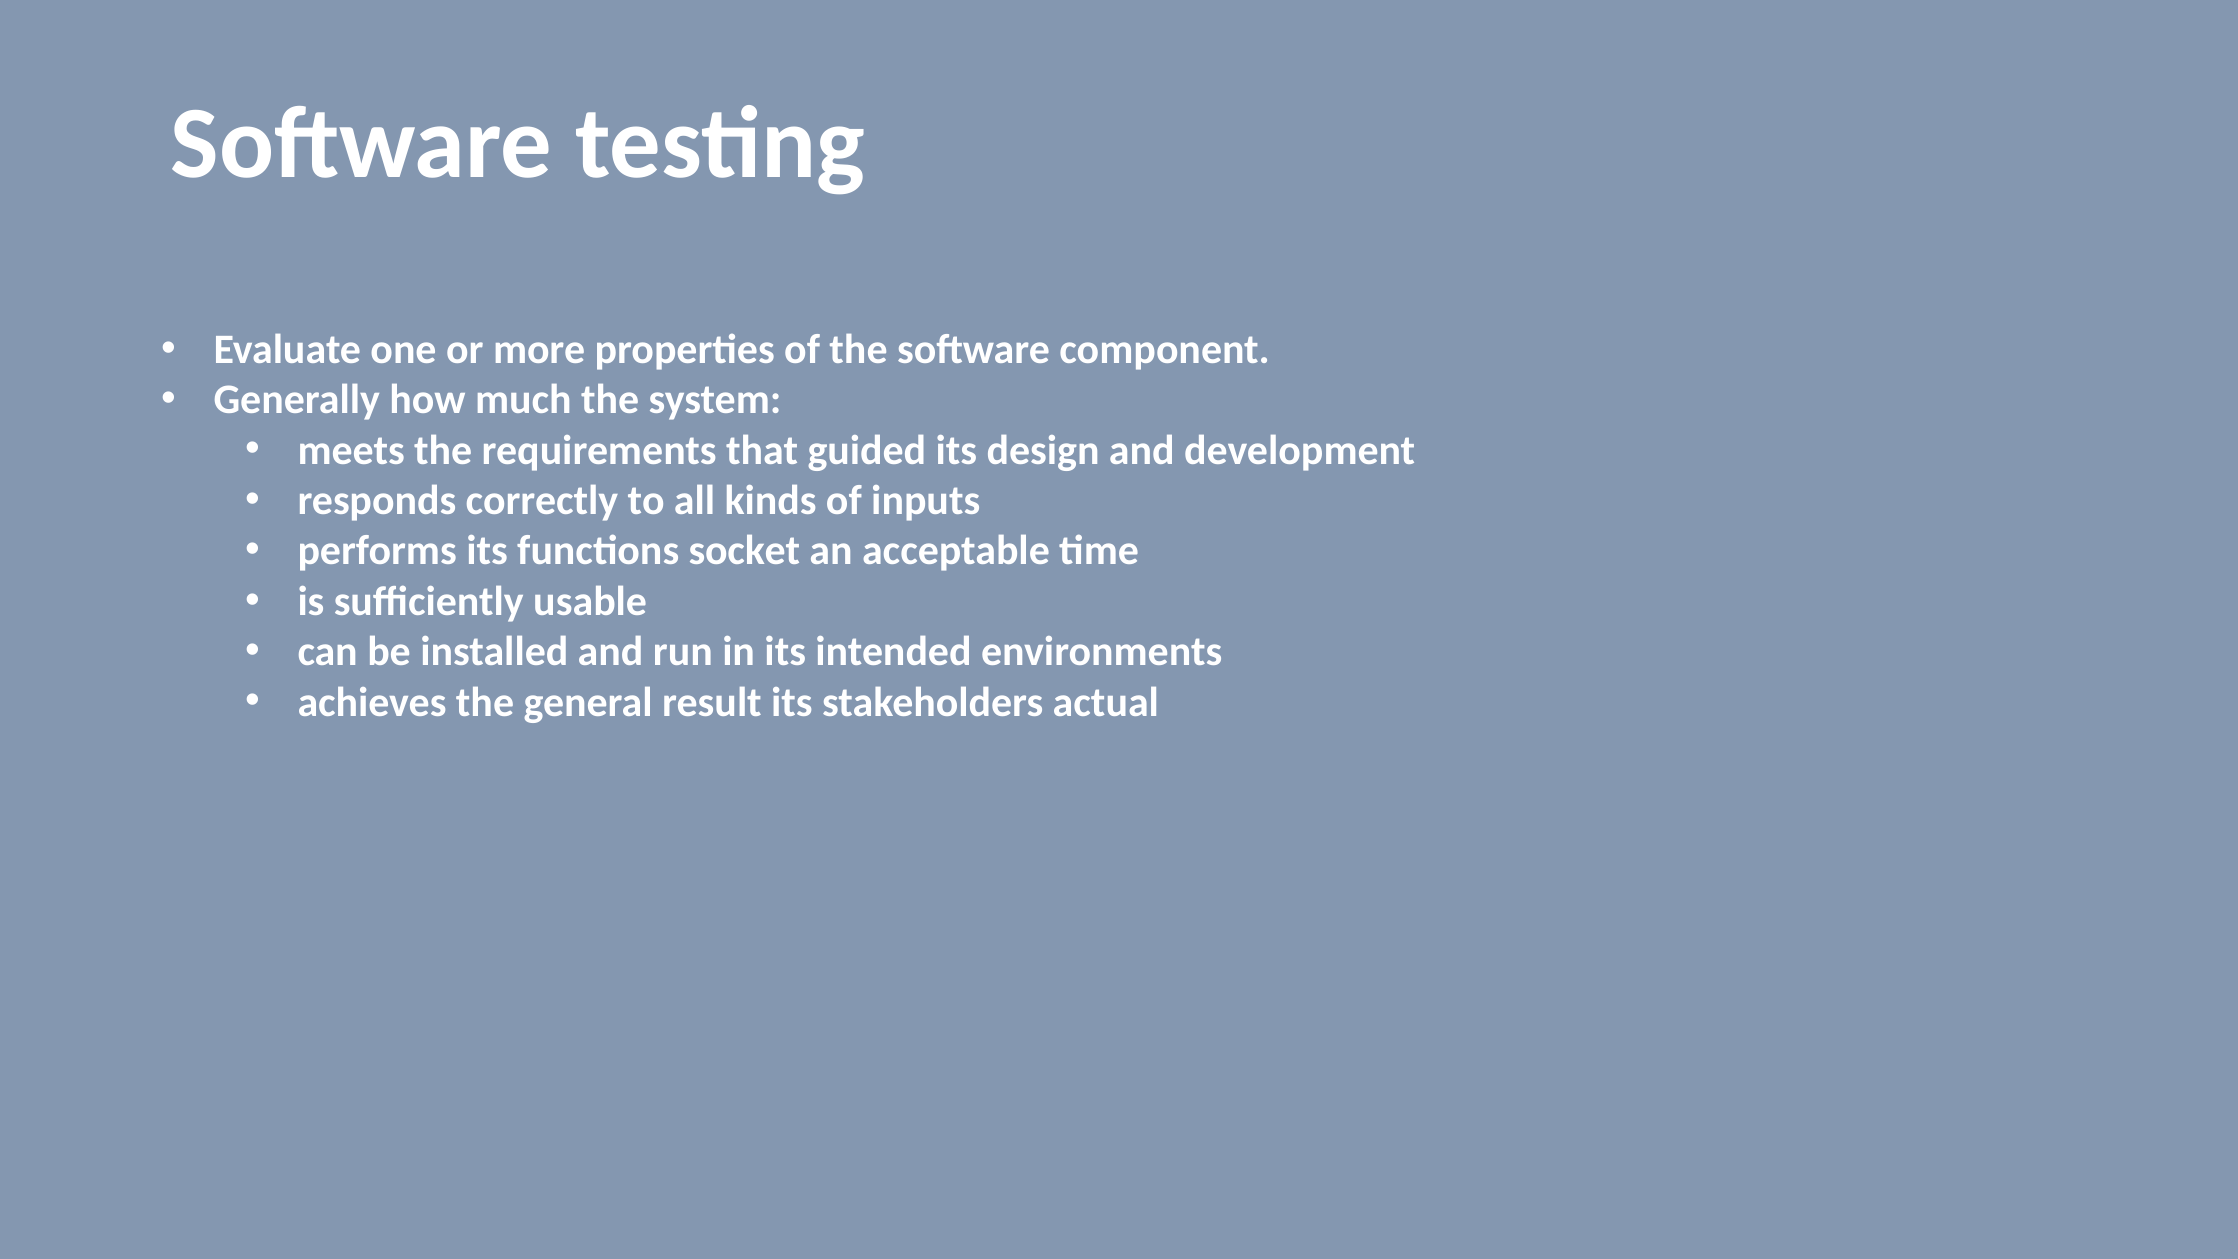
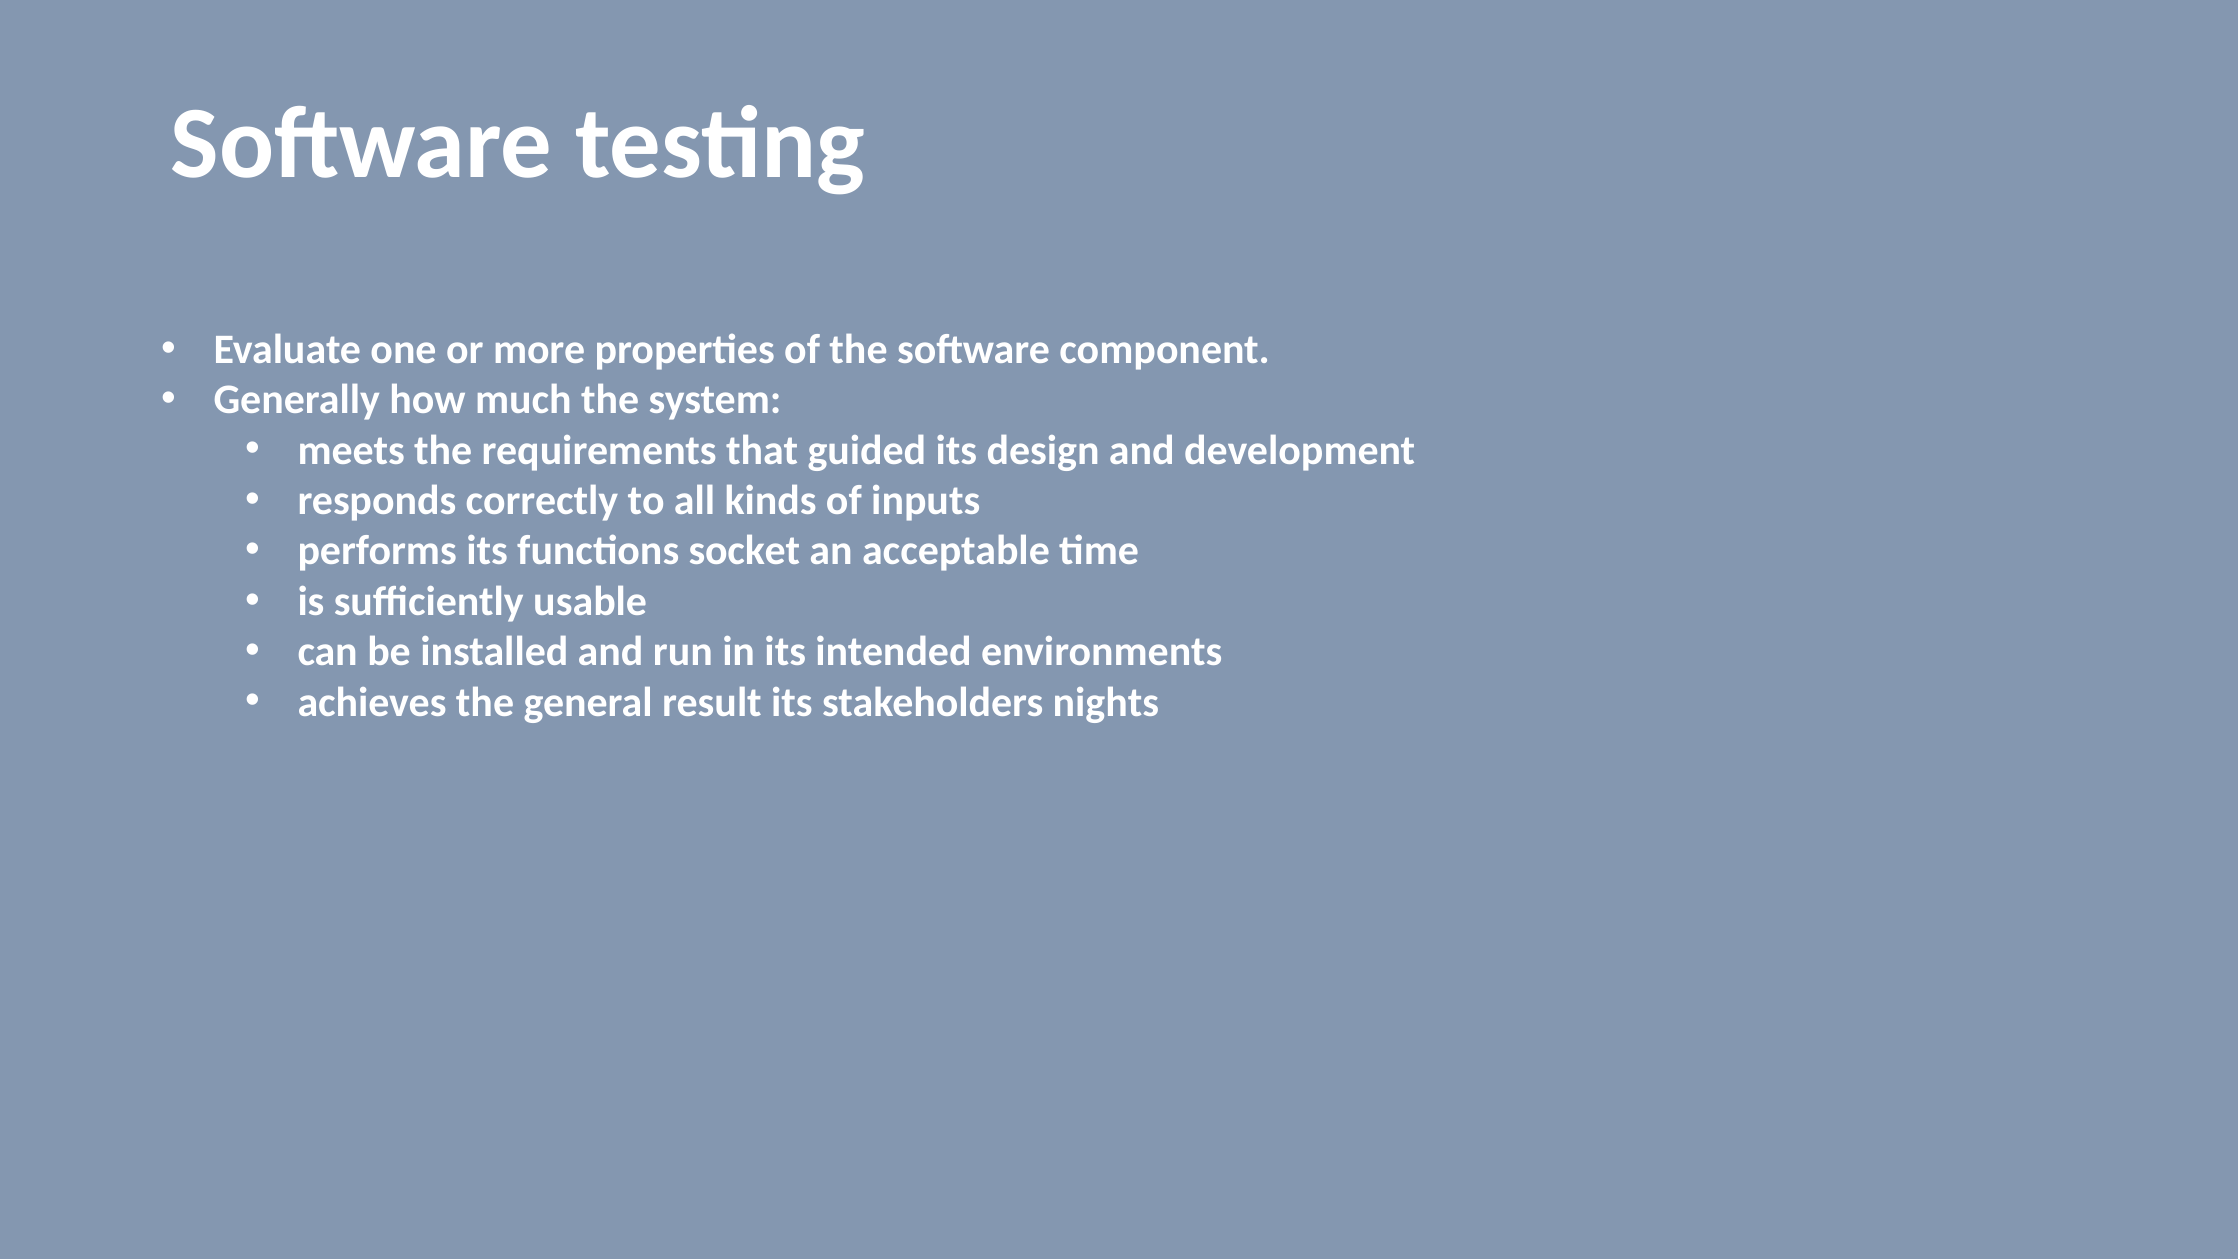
actual: actual -> nights (1106, 702)
